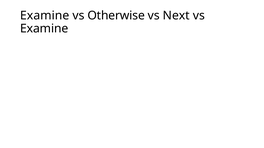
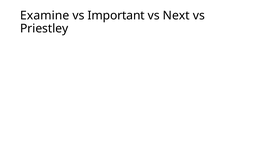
Otherwise: Otherwise -> Important (116, 16)
Examine: Examine -> Priestley (44, 29)
